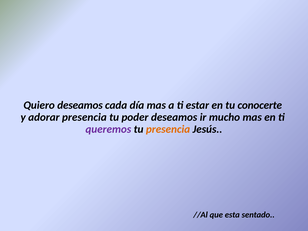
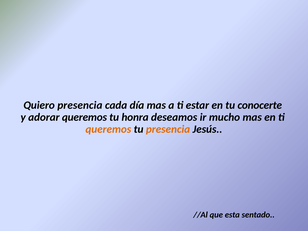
Quiero deseamos: deseamos -> presencia (80, 105)
adorar presencia: presencia -> queremos (84, 117)
poder: poder -> honra (135, 117)
queremos colour: purple -> orange (108, 129)
